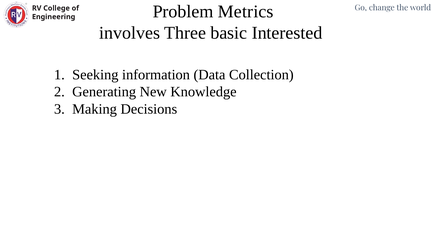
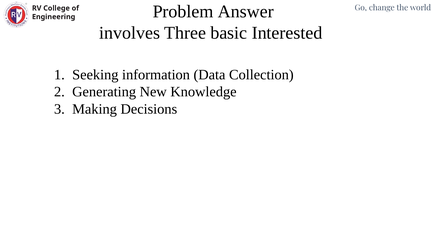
Metrics: Metrics -> Answer (246, 12)
